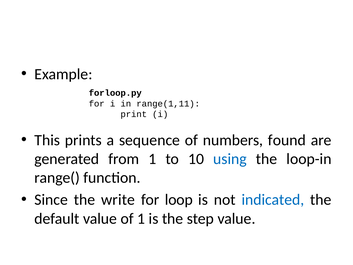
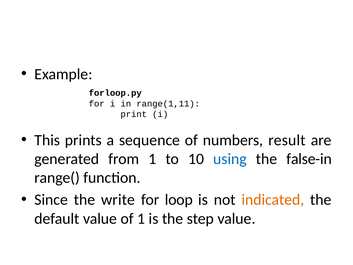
found: found -> result (287, 140)
loop-in: loop-in -> false-in (309, 159)
indicated colour: blue -> orange (273, 200)
